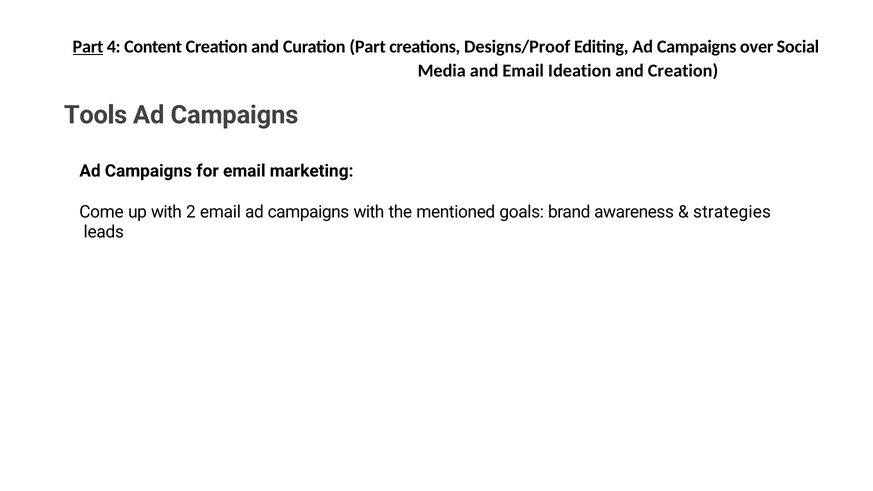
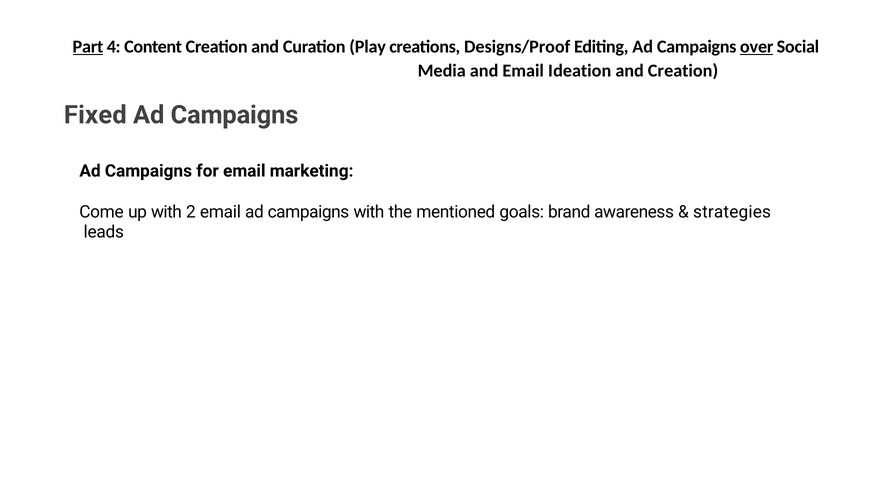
Curation Part: Part -> Play (368, 47)
over underline: none -> present (757, 47)
Tools: Tools -> Fixed (95, 115)
